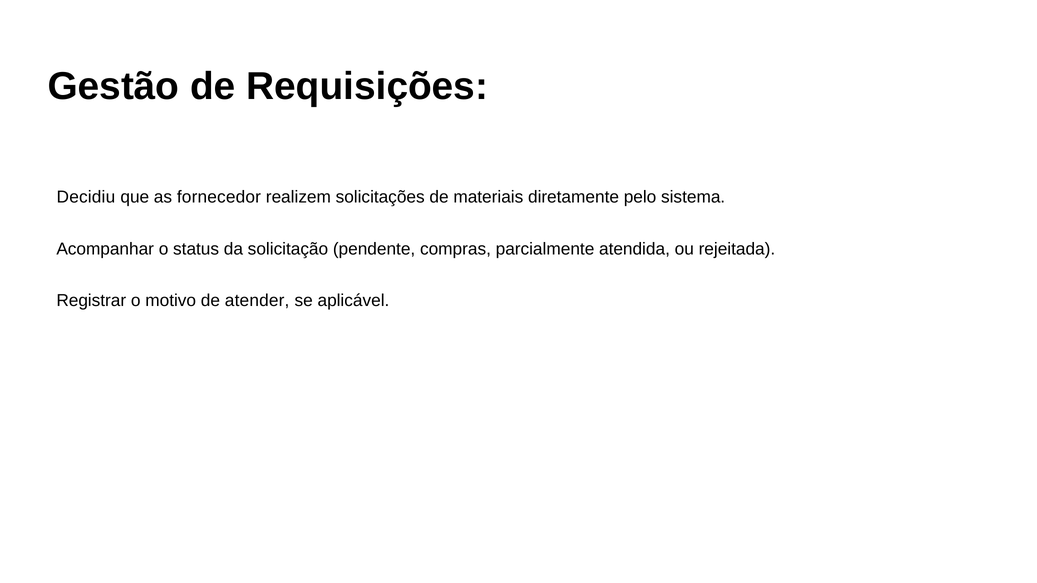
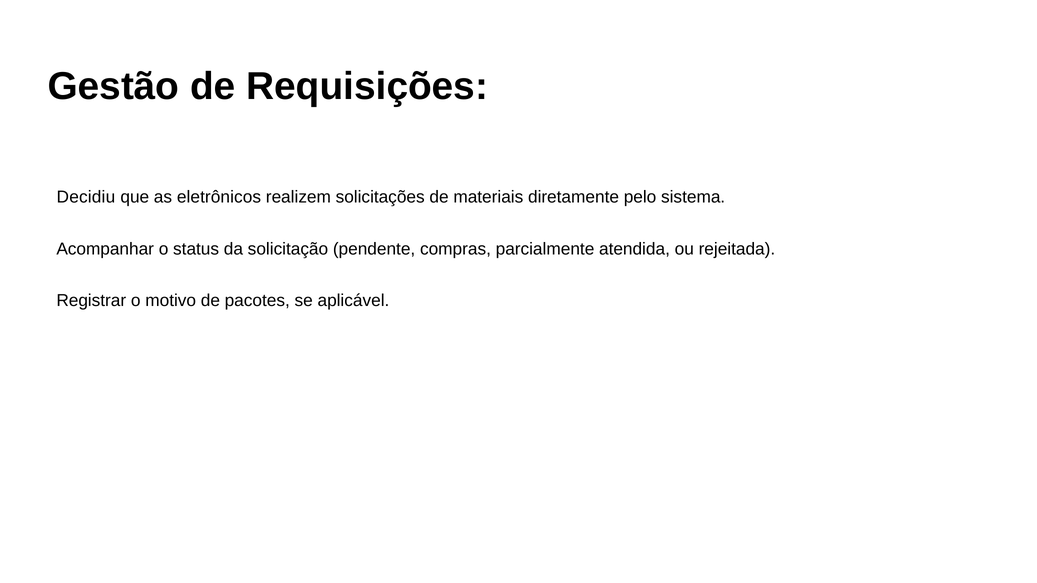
fornecedor: fornecedor -> eletrônicos (219, 197)
atender: atender -> pacotes (257, 301)
